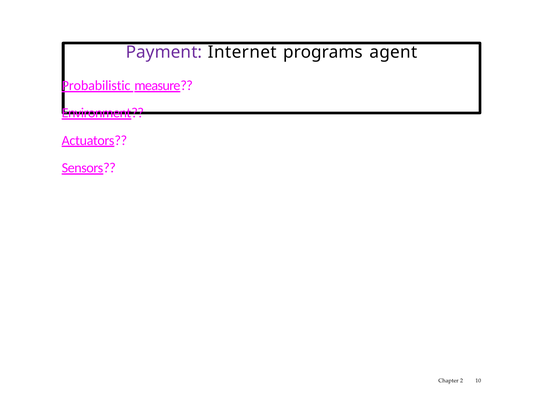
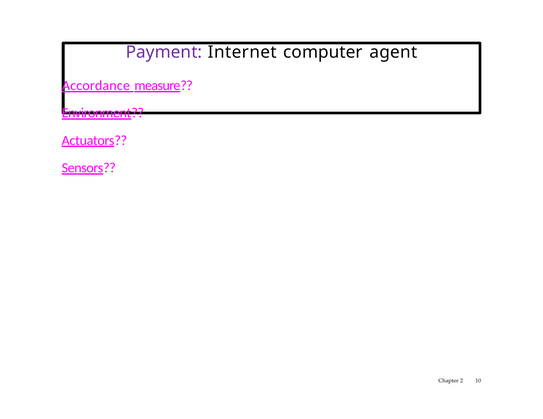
programs: programs -> computer (323, 52)
Probabilistic: Probabilistic -> Accordance (96, 86)
